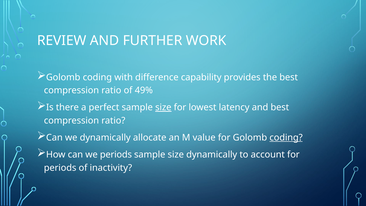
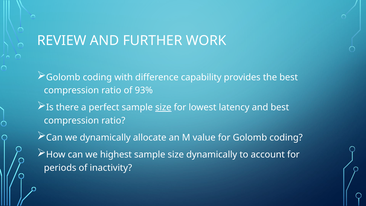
49%: 49% -> 93% (144, 90)
coding underline: present -> none (286, 138)
we periods: periods -> highest (116, 155)
